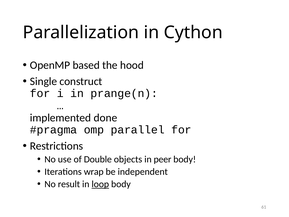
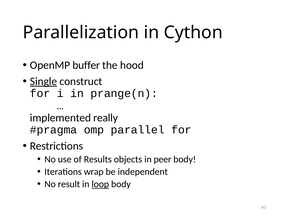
based: based -> buffer (86, 65)
Single underline: none -> present (44, 81)
done: done -> really (106, 118)
Double: Double -> Results (98, 159)
